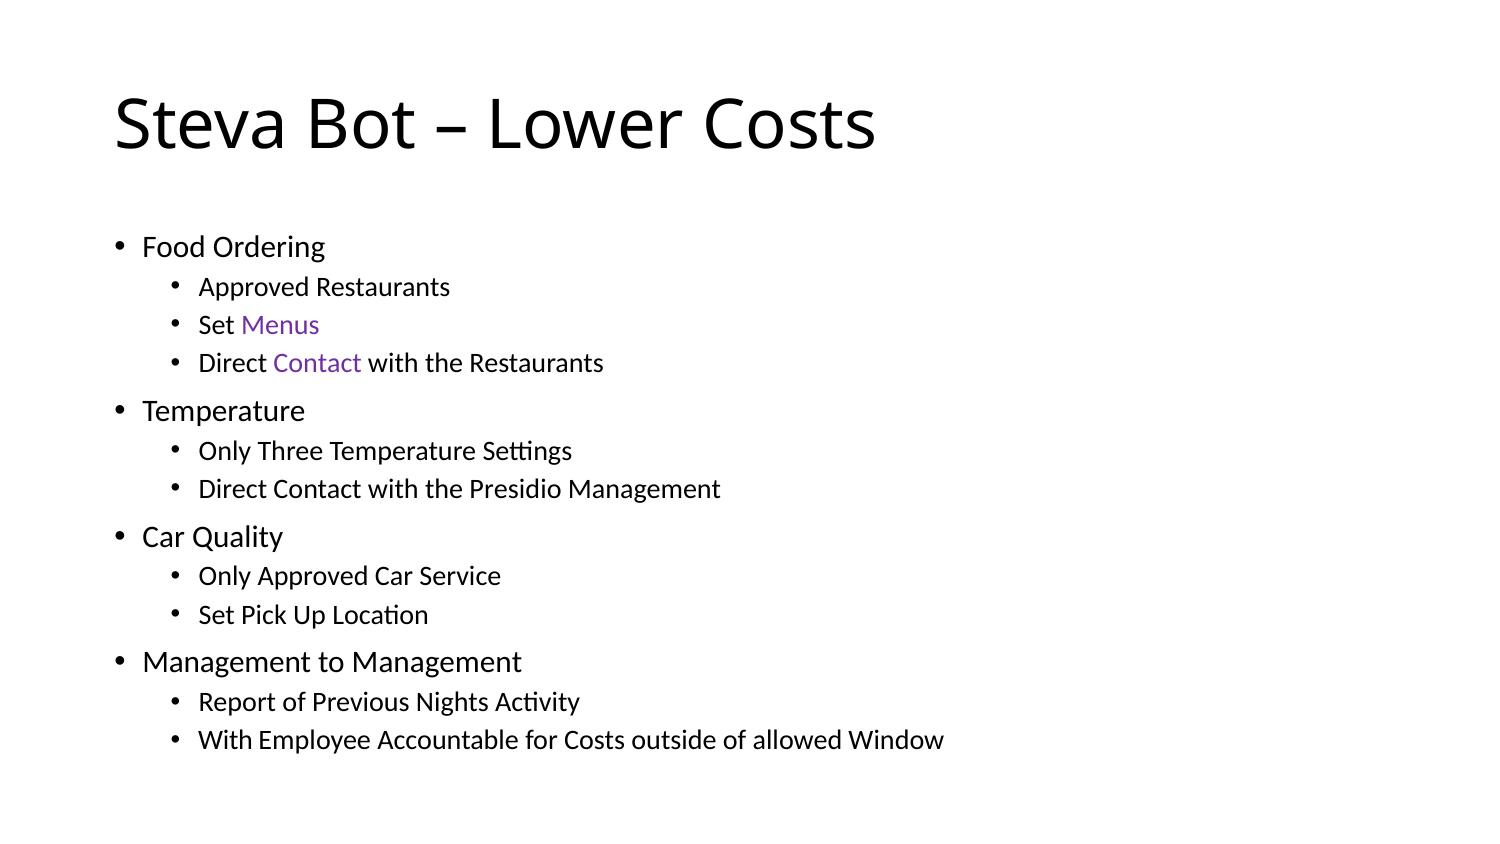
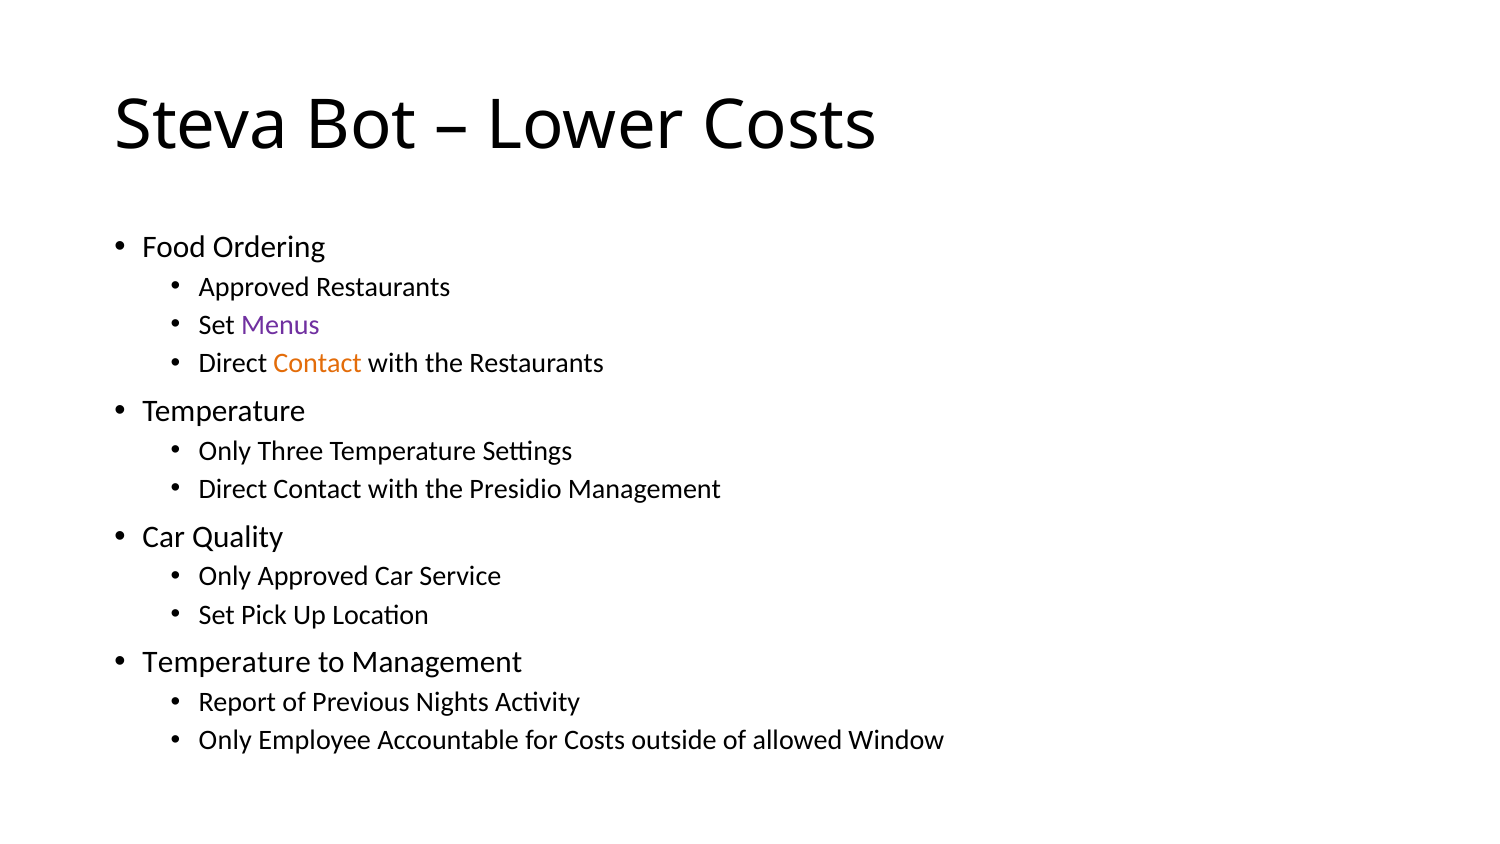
Contact colour: purple -> orange (318, 363)
Management: Management -> Temperature (227, 662)
With: With -> Only (225, 740)
